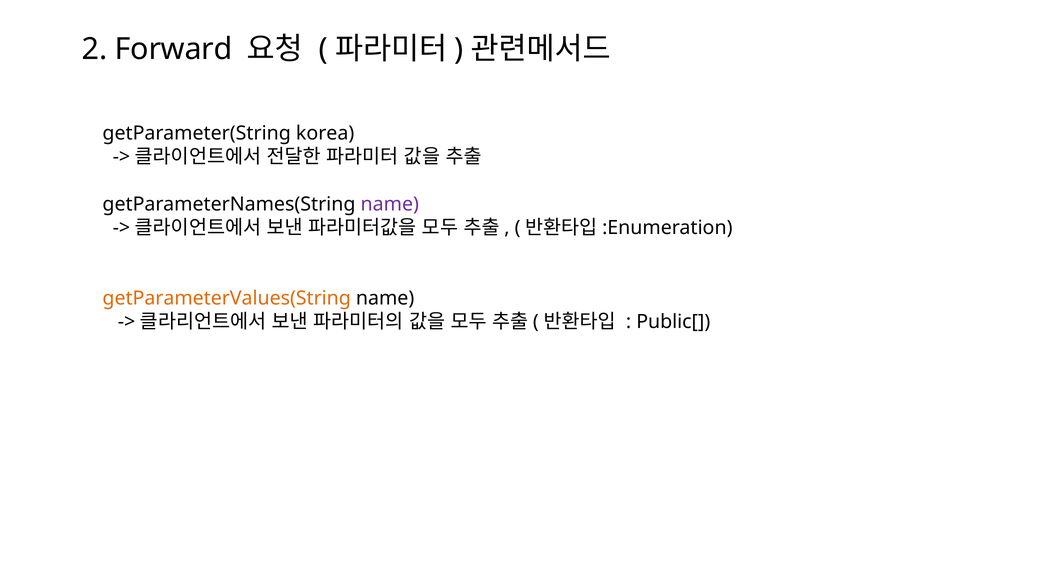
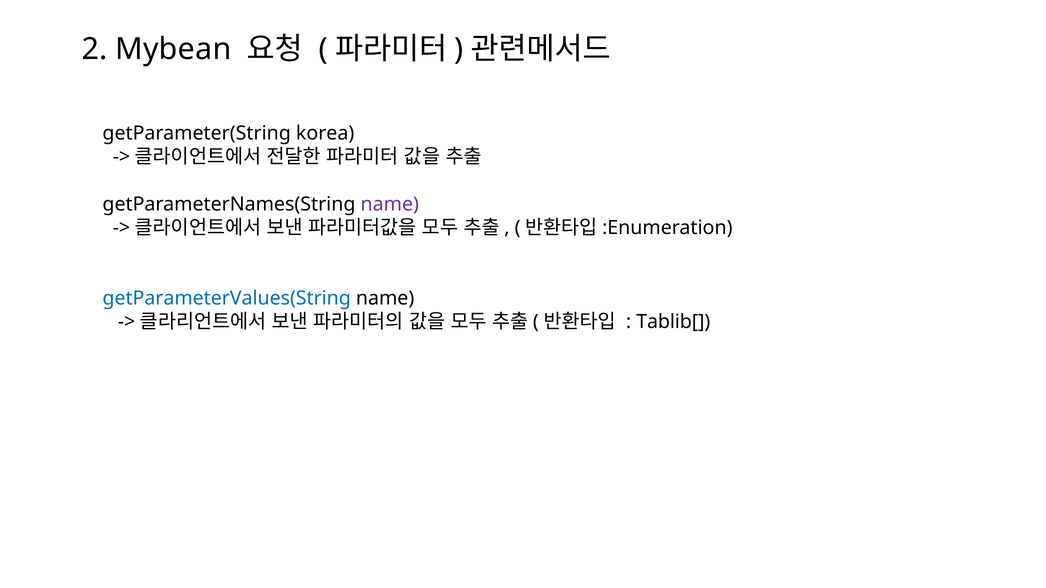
Forward: Forward -> Mybean (173, 49)
getParameterValues(String colour: orange -> blue (227, 298)
Public[: Public[ -> Tablib[ (673, 322)
